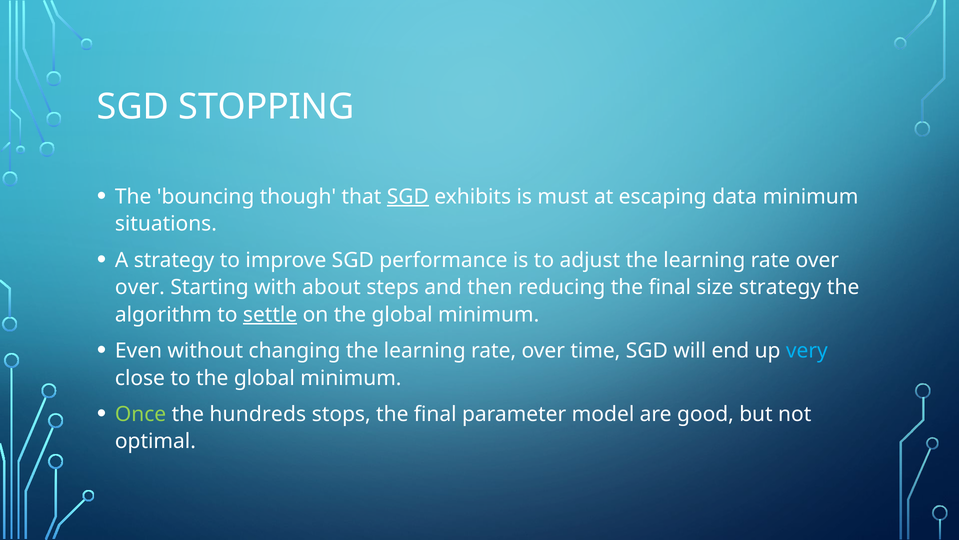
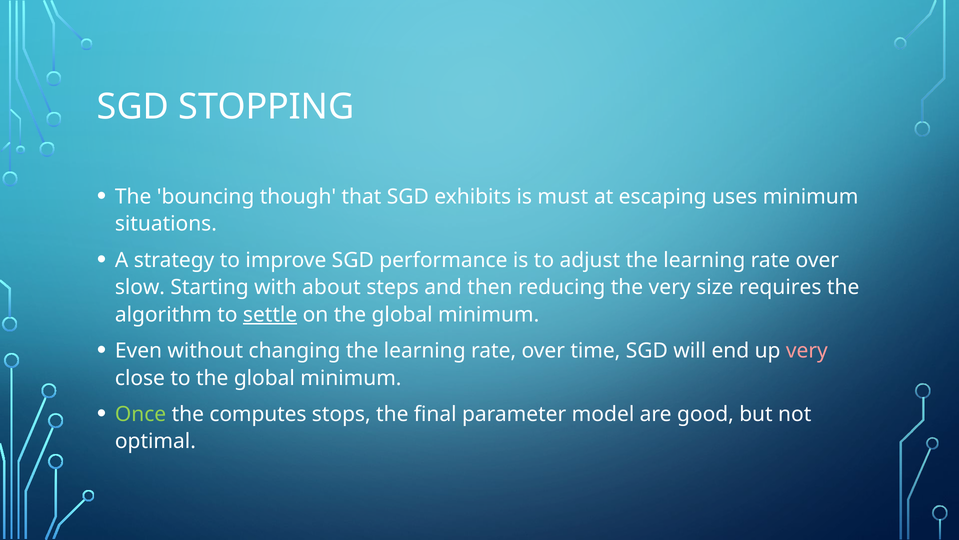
SGD underline: present -> none (408, 197)
data: data -> uses (735, 197)
over: over -> slow (140, 287)
reducing the final: final -> very (670, 287)
size strategy: strategy -> requires (780, 287)
very colour: light blue -> pink (807, 350)
hundreds: hundreds -> computes (258, 414)
